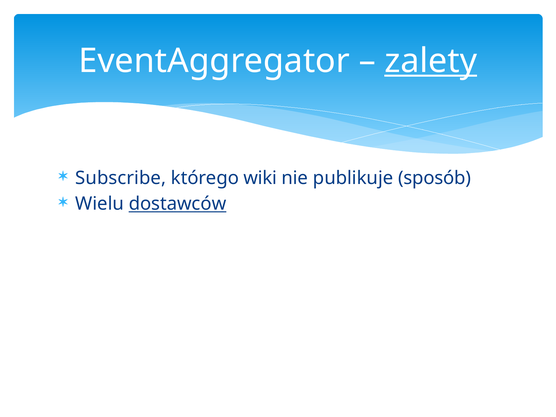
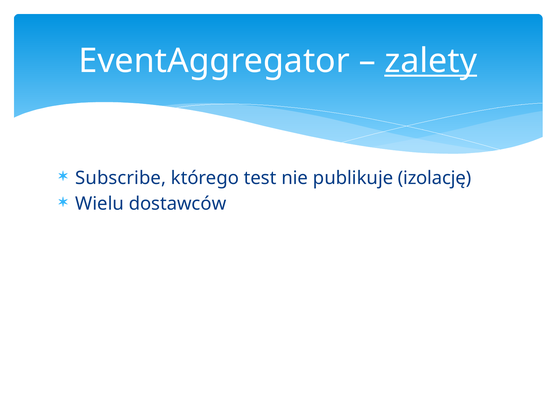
wiki: wiki -> test (260, 178)
sposób: sposób -> izolację (435, 178)
dostawców underline: present -> none (177, 204)
